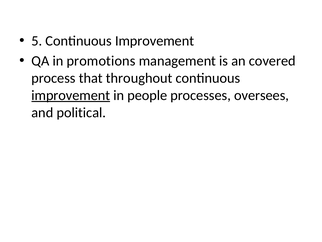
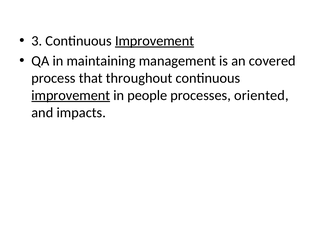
5: 5 -> 3 (37, 41)
Improvement underline: none -> present (155, 41)
promotions: promotions -> maintaining (101, 61)
oversees: oversees -> oriented (261, 95)
political: political -> impacts (81, 112)
